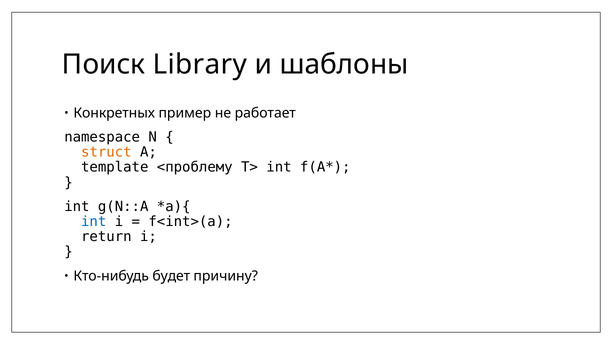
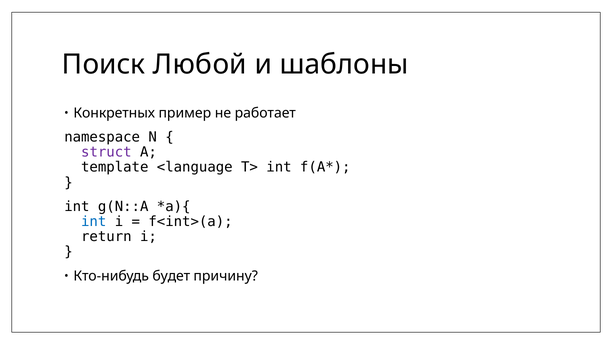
Library: Library -> Любой (200, 64)
struct colour: orange -> purple (106, 152)
<проблему: <проблему -> <language (195, 167)
